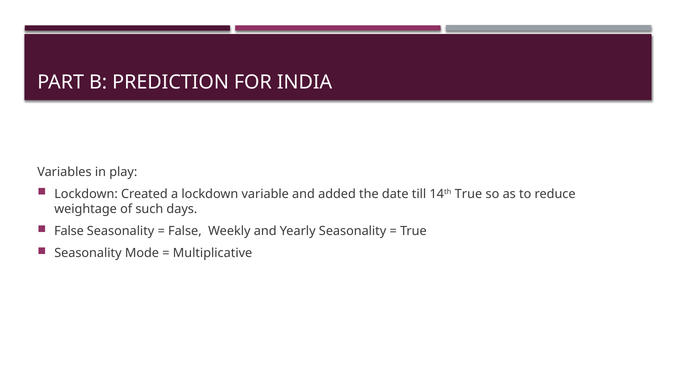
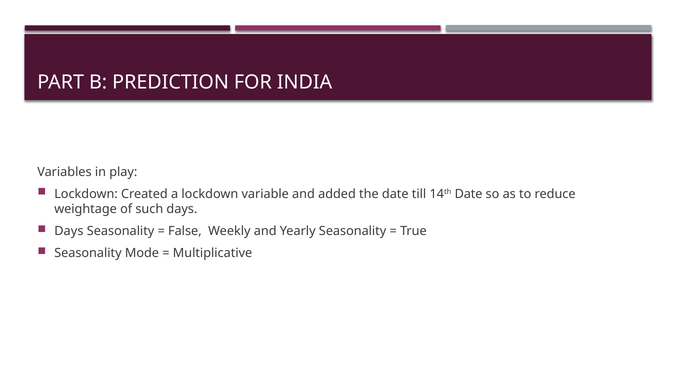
14th True: True -> Date (469, 194)
False: False -> Days (69, 231)
